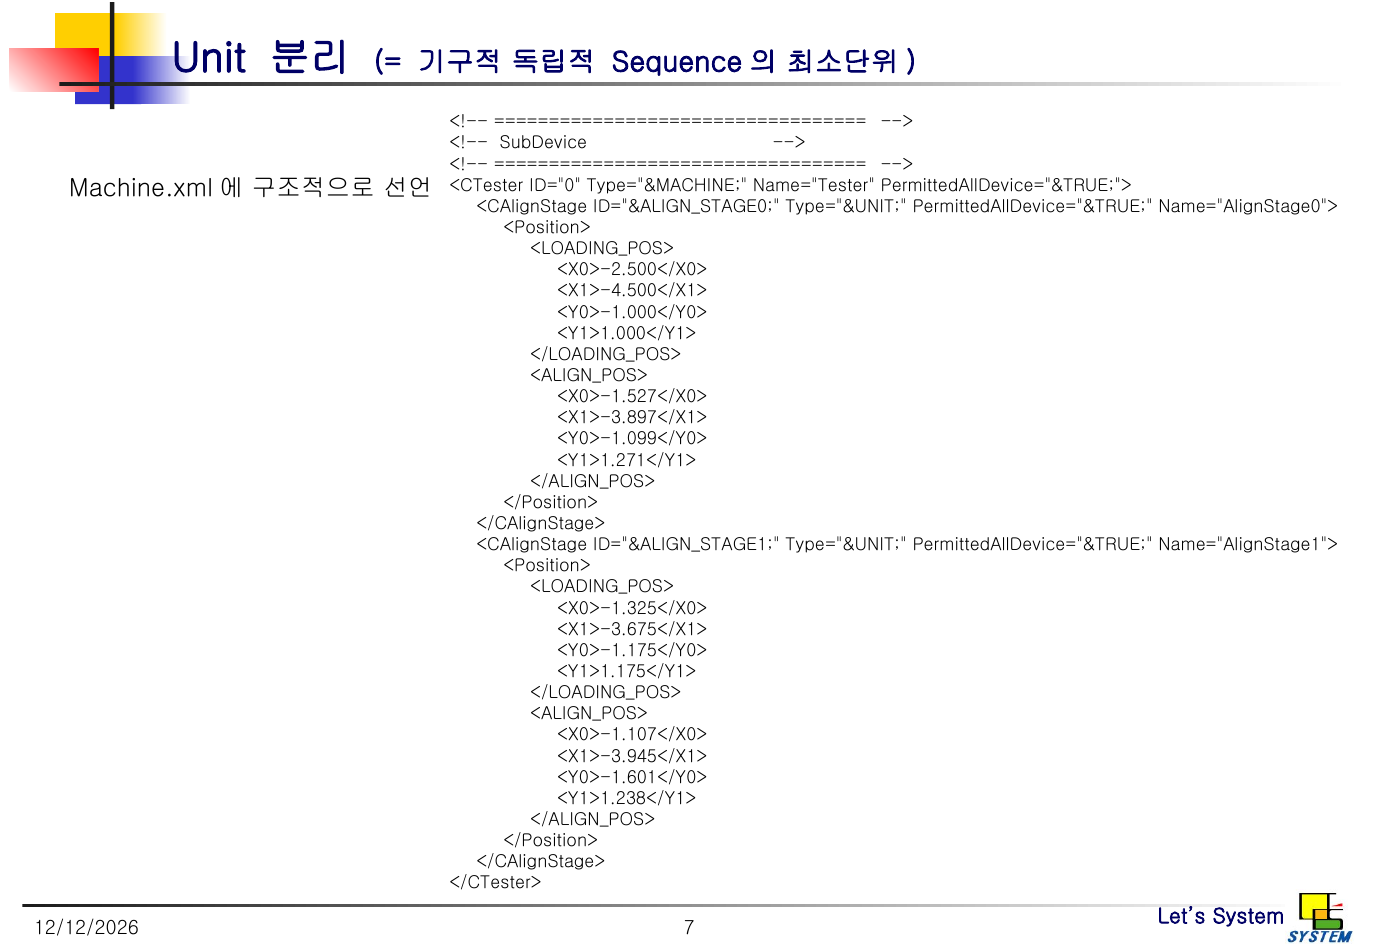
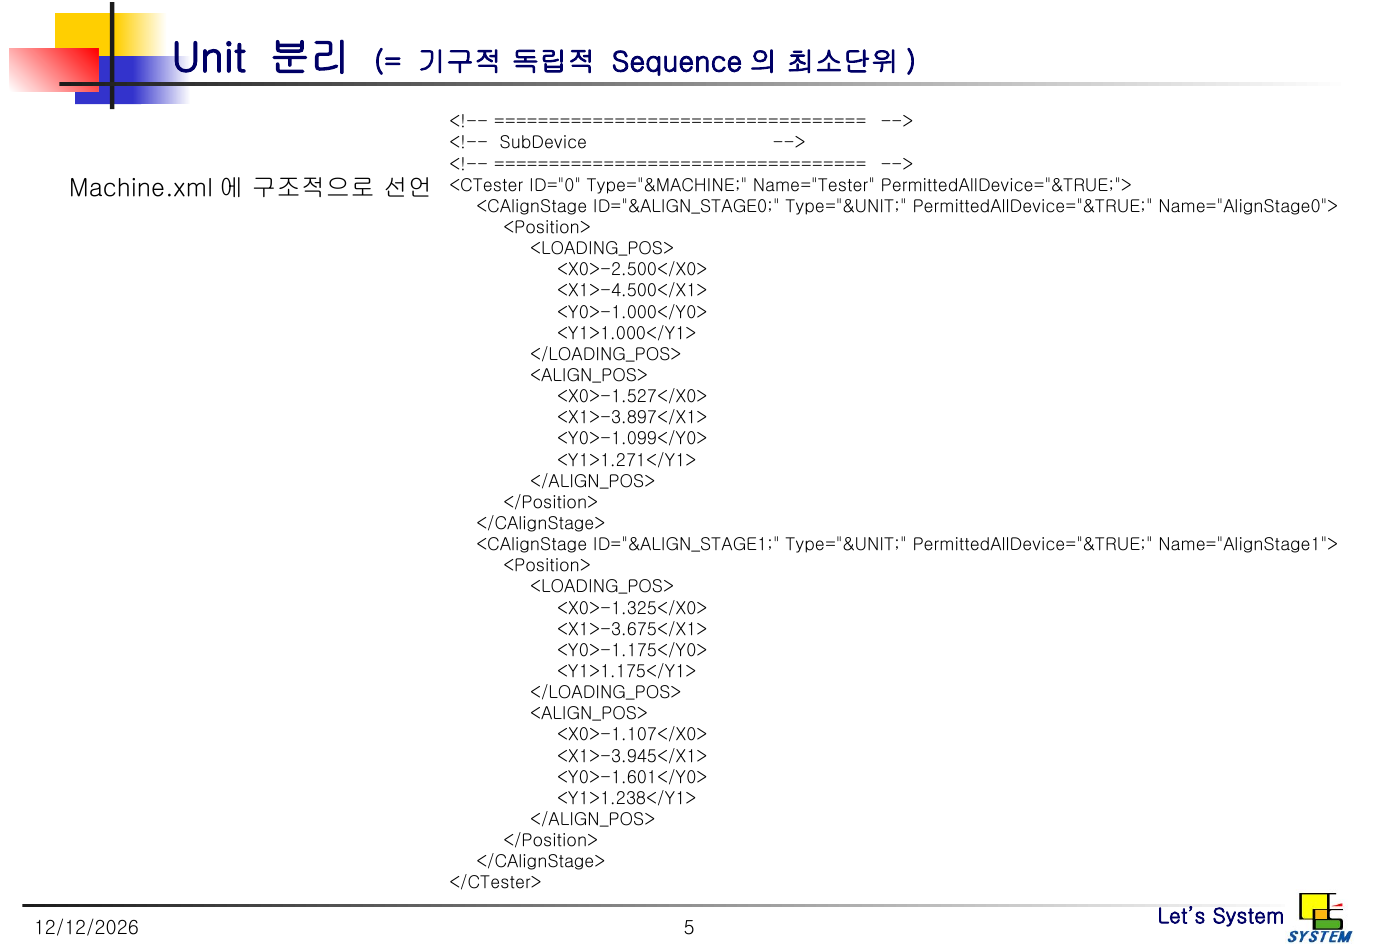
7: 7 -> 5 (689, 928)
